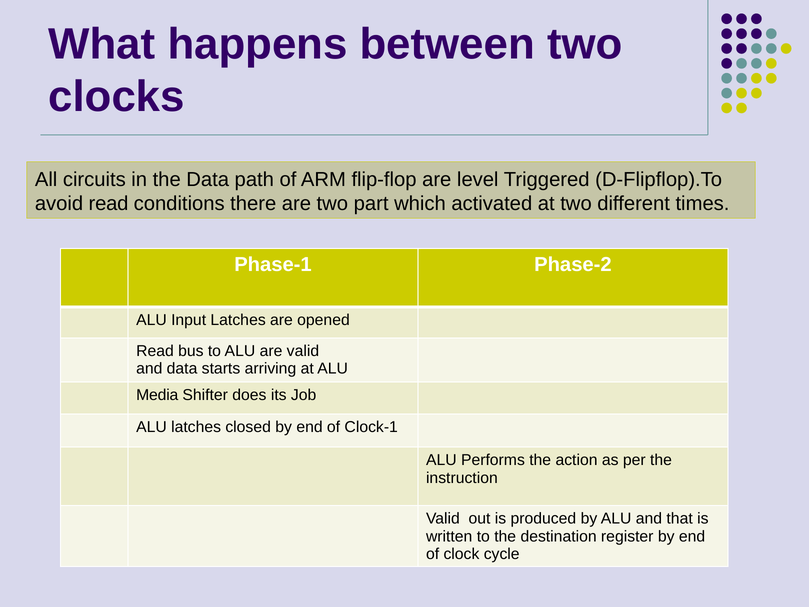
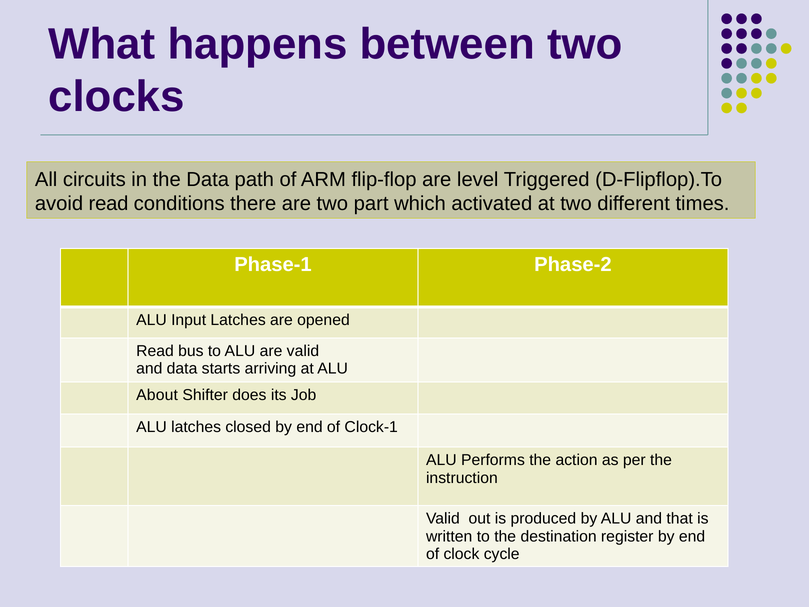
Media: Media -> About (157, 395)
